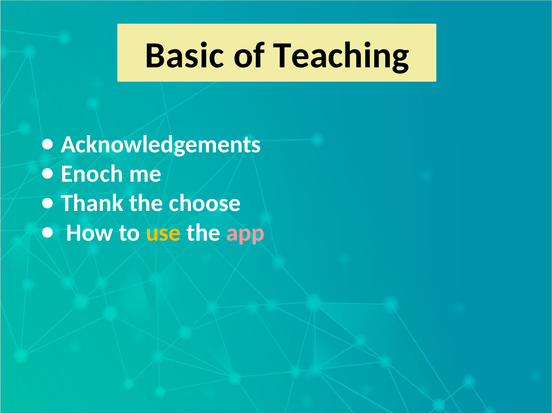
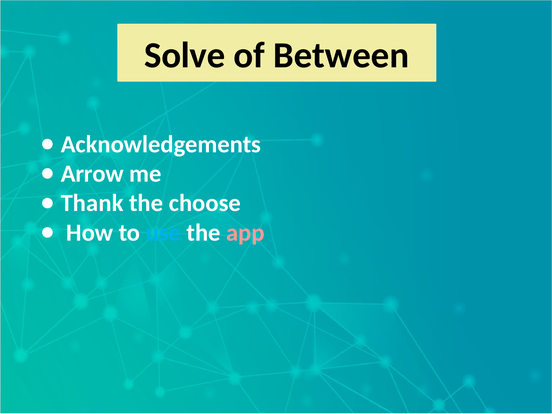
Basic: Basic -> Solve (185, 55)
Teaching: Teaching -> Between (341, 55)
Enoch: Enoch -> Arrow (92, 174)
use colour: yellow -> light blue (163, 233)
